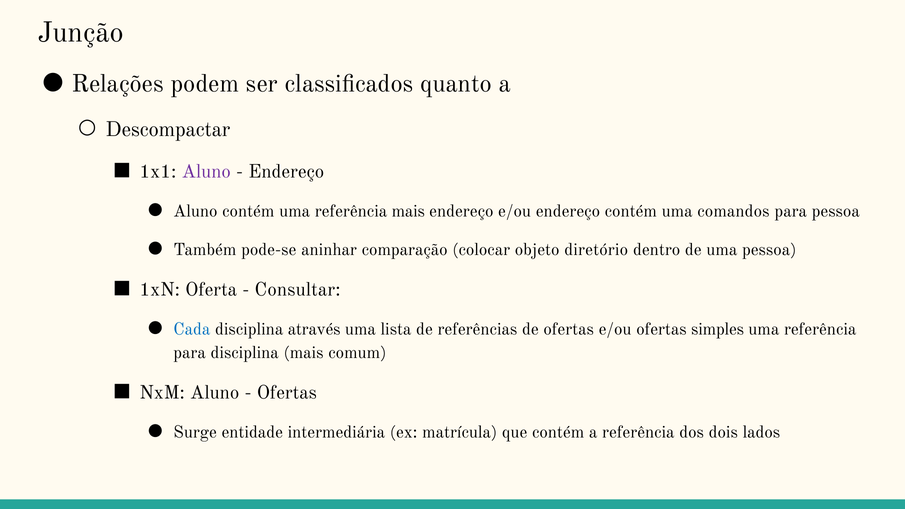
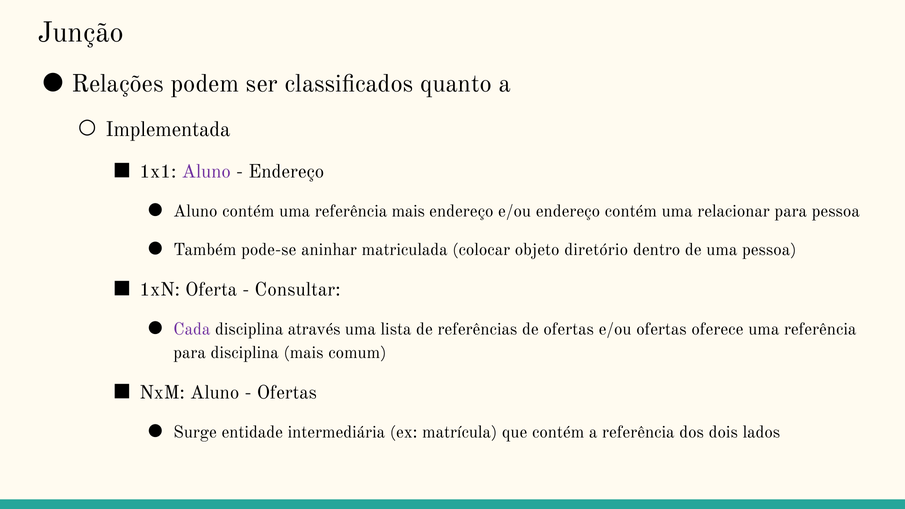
Descompactar: Descompactar -> Implementada (168, 129)
comandos: comandos -> relacionar (734, 211)
comparação: comparação -> matriculada (405, 250)
Cada colour: blue -> purple (192, 329)
simples: simples -> oferece (717, 329)
